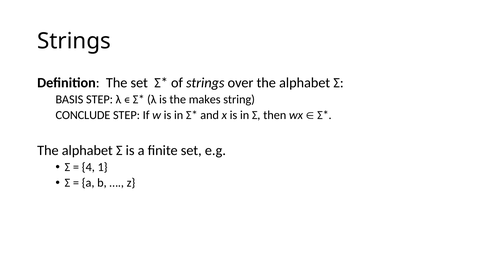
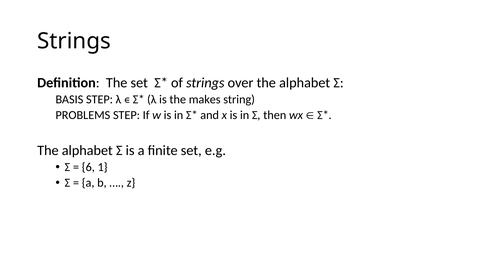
CONCLUDE: CONCLUDE -> PROBLEMS (83, 115)
4: 4 -> 6 (88, 167)
